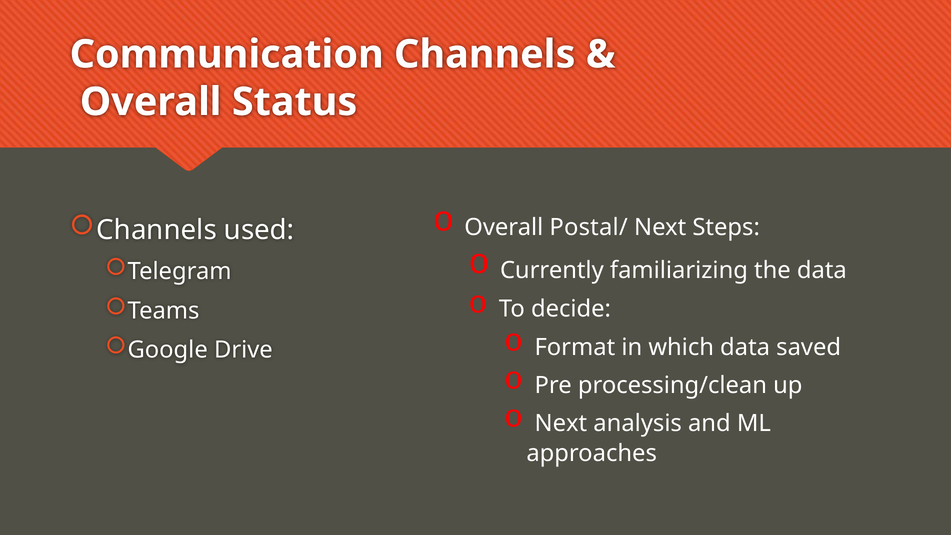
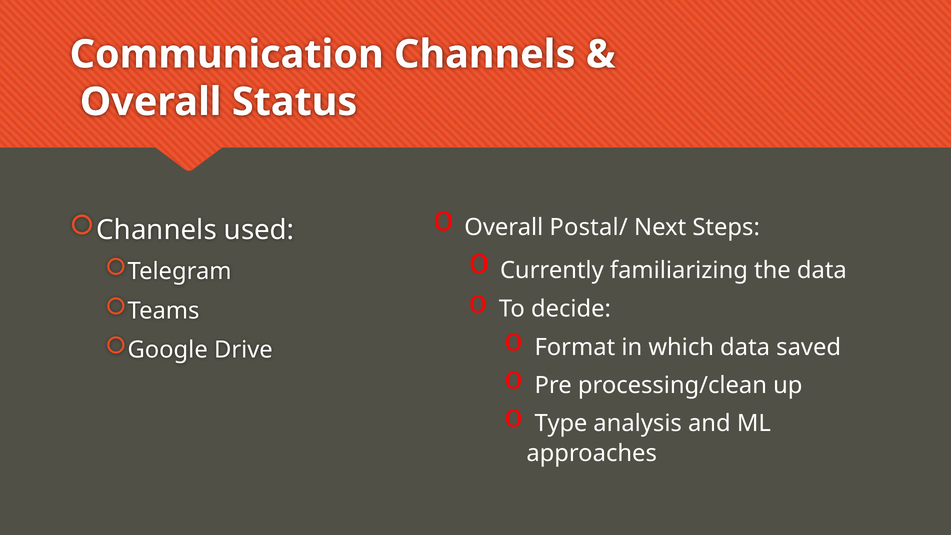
Next: Next -> Type (561, 423)
